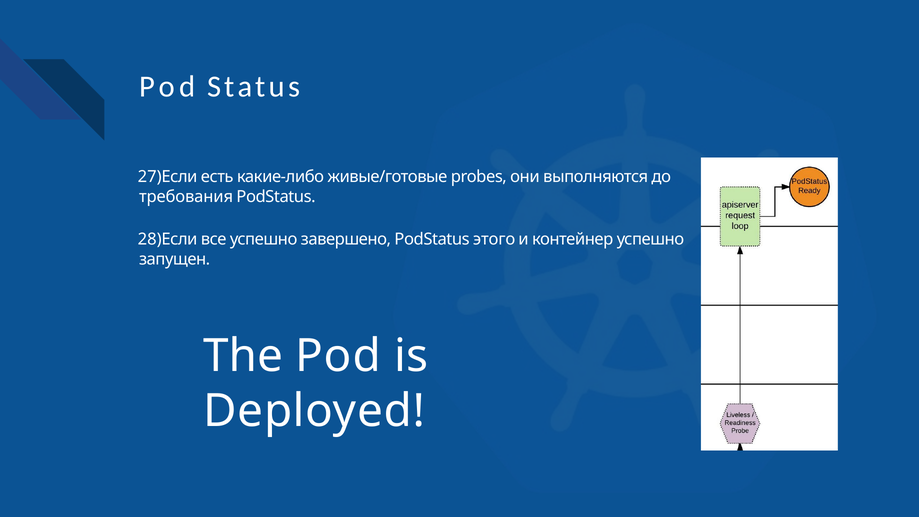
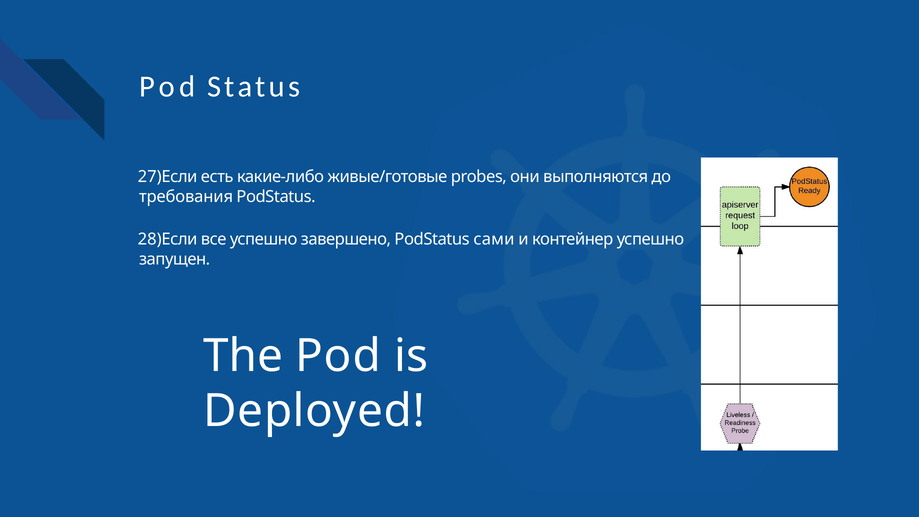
этого: этого -> сами (494, 239)
